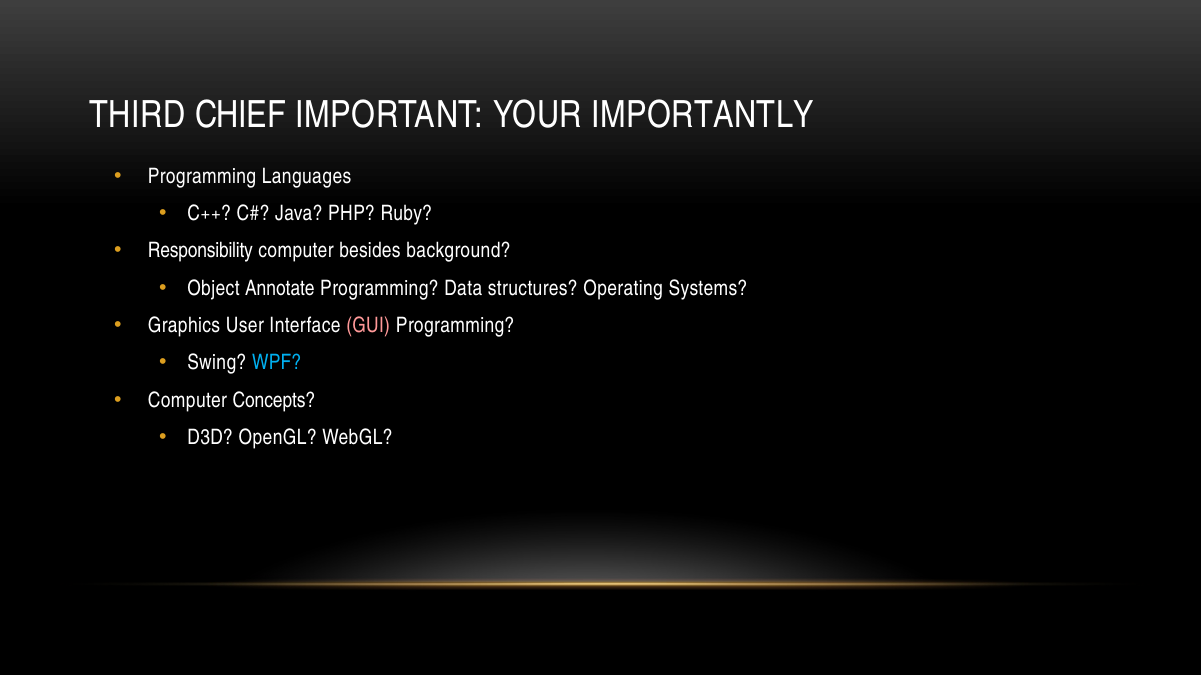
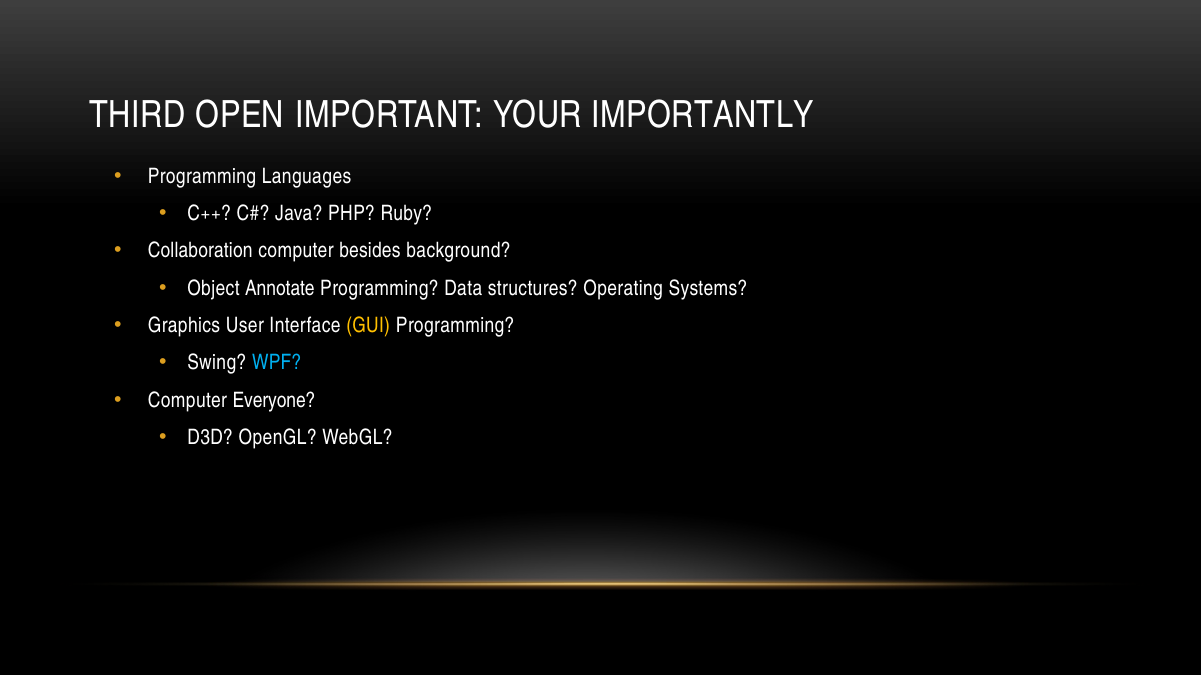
CHIEF: CHIEF -> OPEN (240, 115)
Responsibility: Responsibility -> Collaboration (200, 251)
GUI colour: pink -> yellow (368, 326)
Concepts: Concepts -> Everyone (274, 400)
